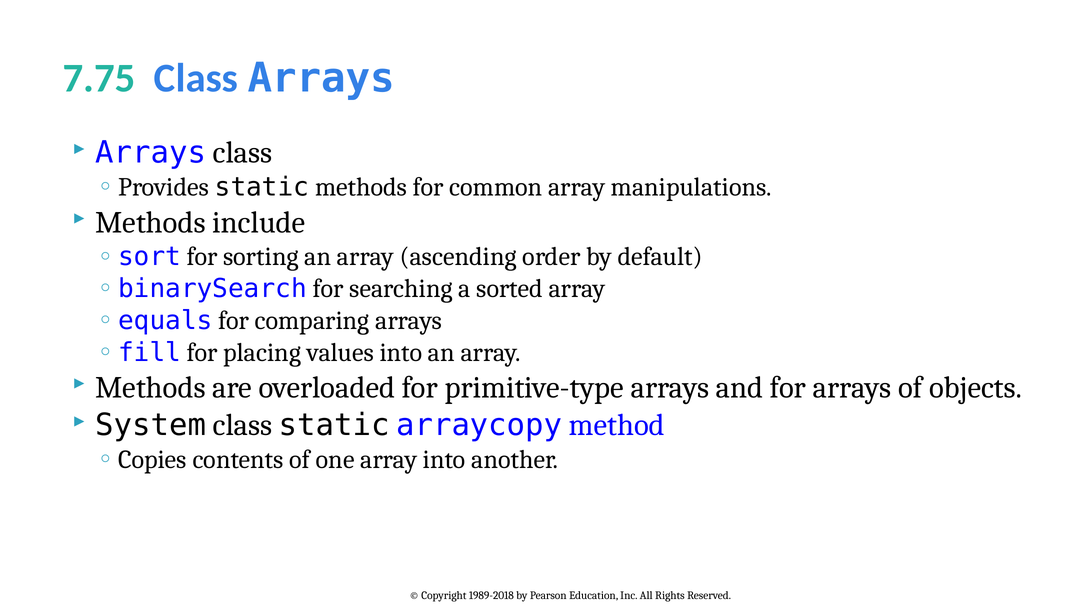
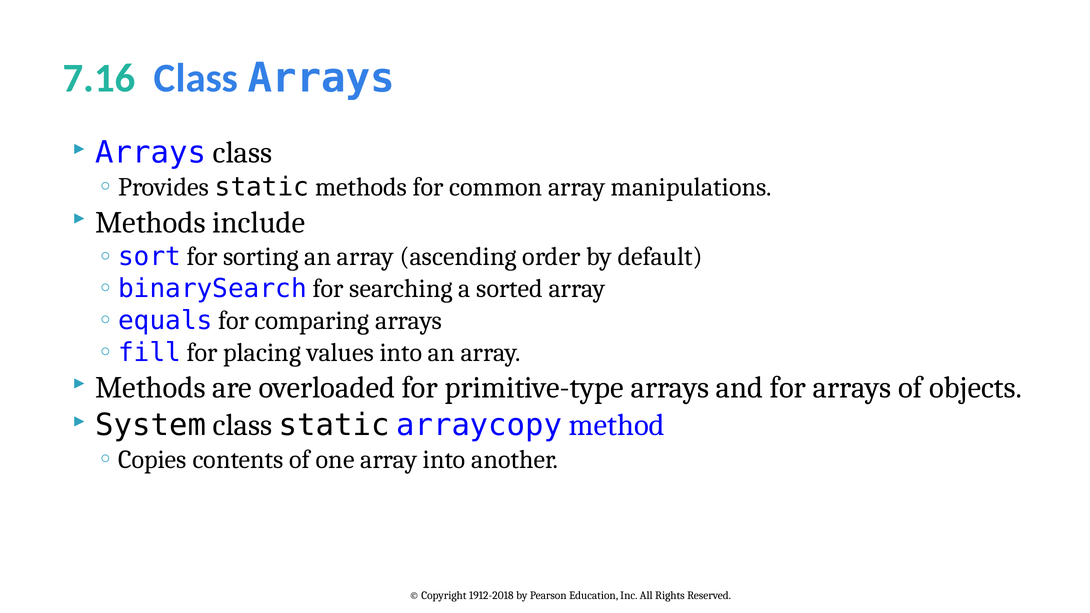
7.75: 7.75 -> 7.16 (99, 78)
1989-2018: 1989-2018 -> 1912-2018 (491, 595)
